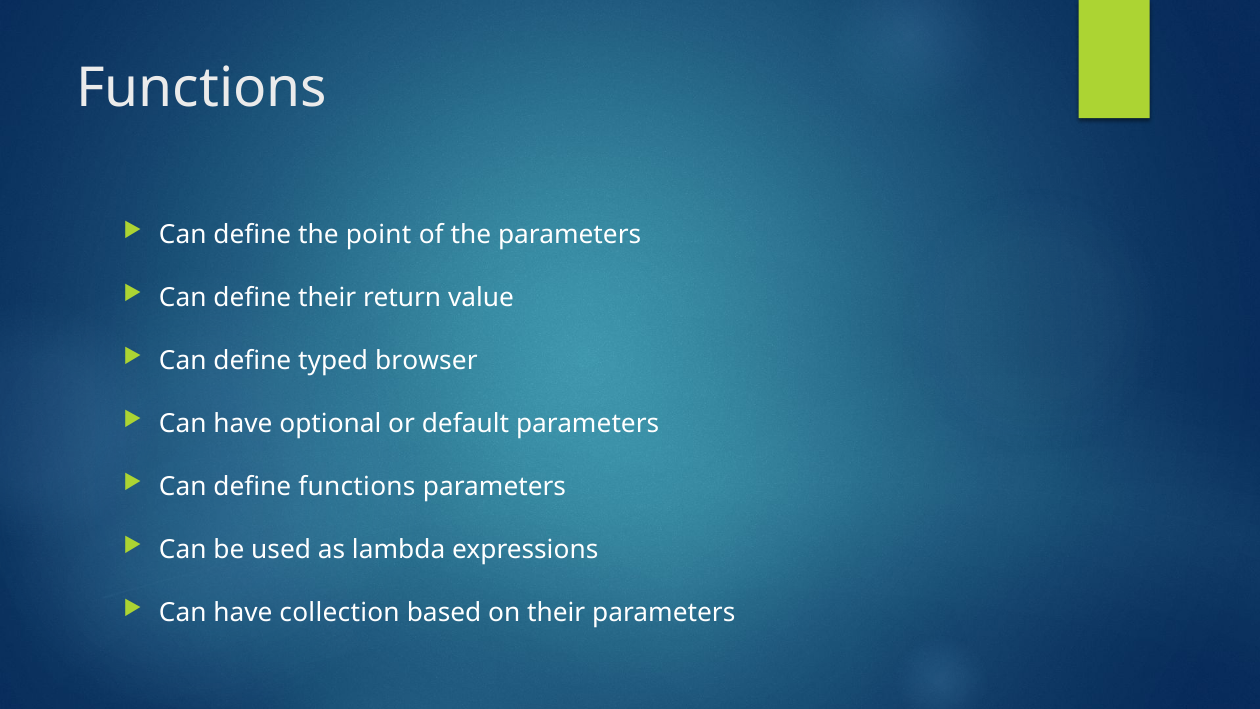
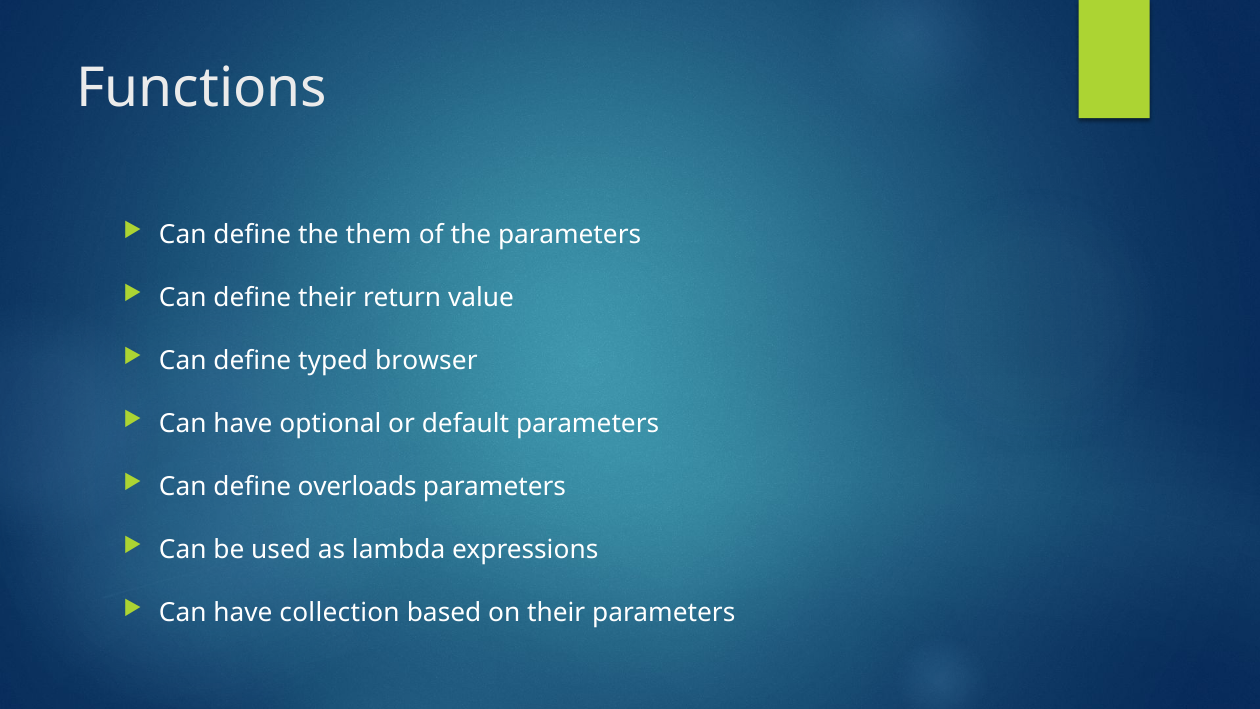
point: point -> them (379, 235)
define functions: functions -> overloads (357, 487)
